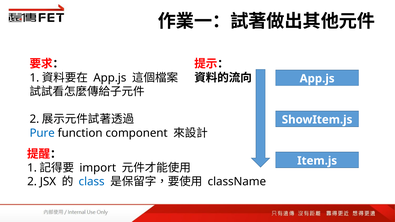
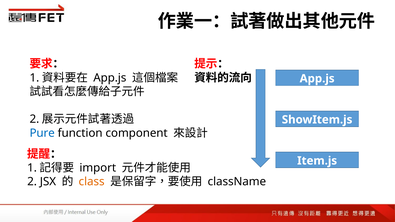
class colour: blue -> orange (92, 182)
